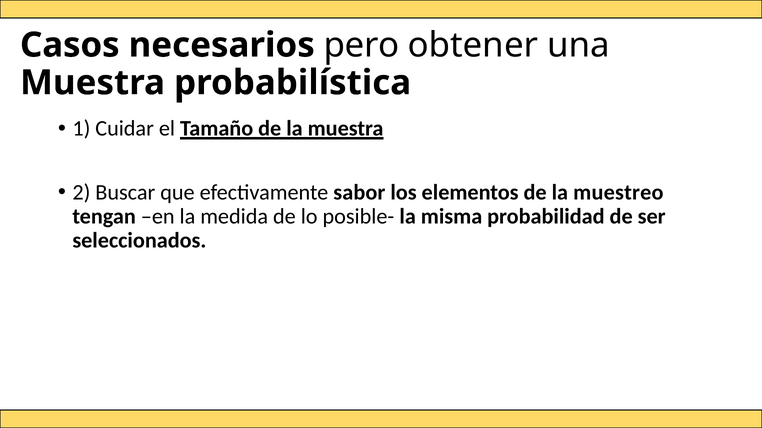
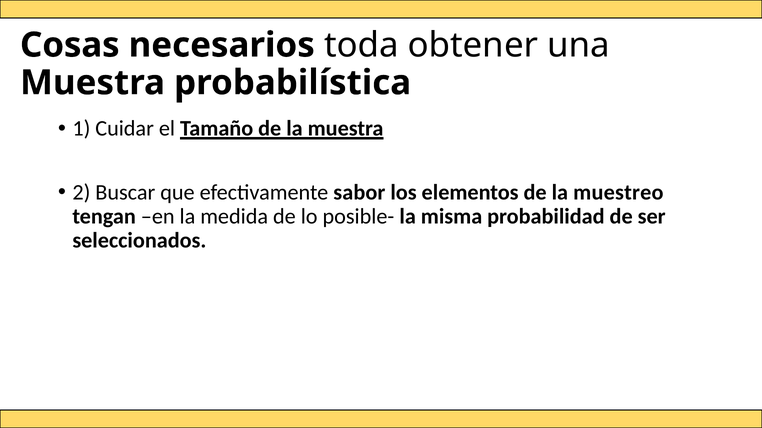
Casos: Casos -> Cosas (70, 45)
pero: pero -> toda (361, 45)
